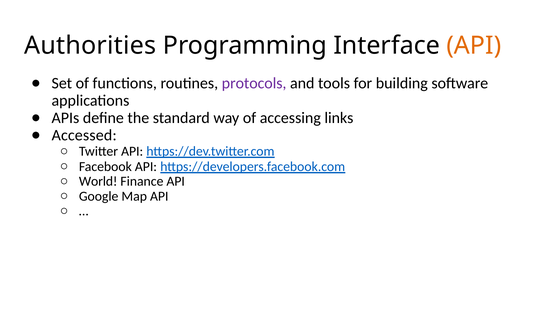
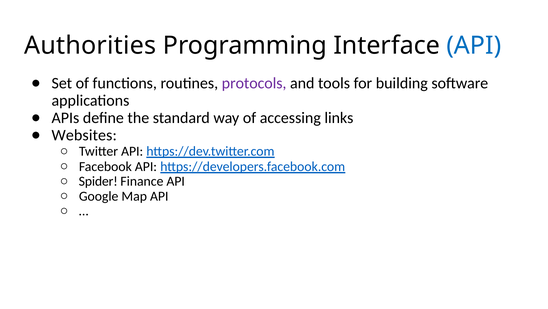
API colour: orange -> blue (474, 46)
Accessed: Accessed -> Websites (84, 135)
World: World -> Spider (98, 181)
